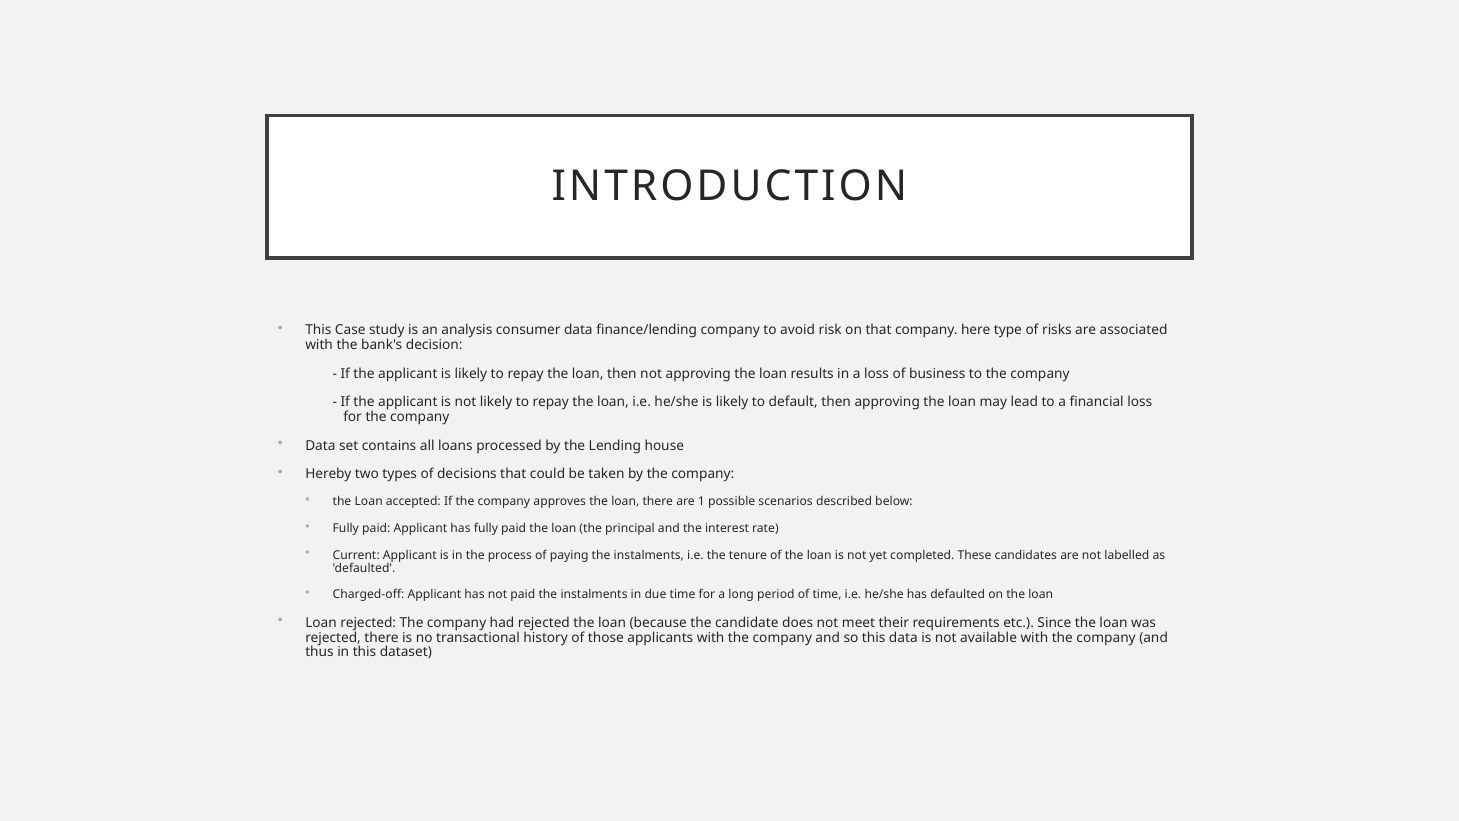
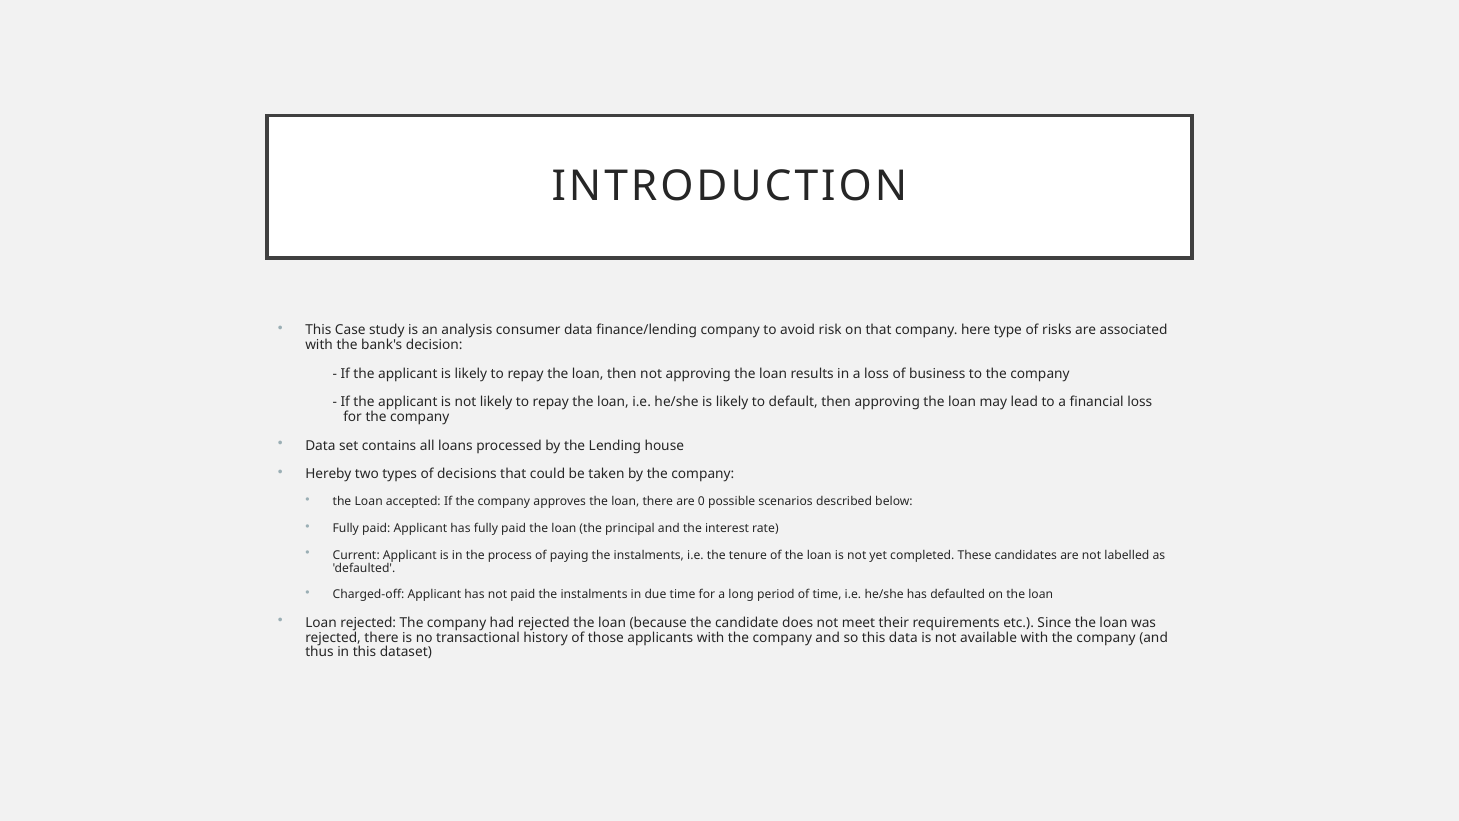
1: 1 -> 0 (701, 501)
